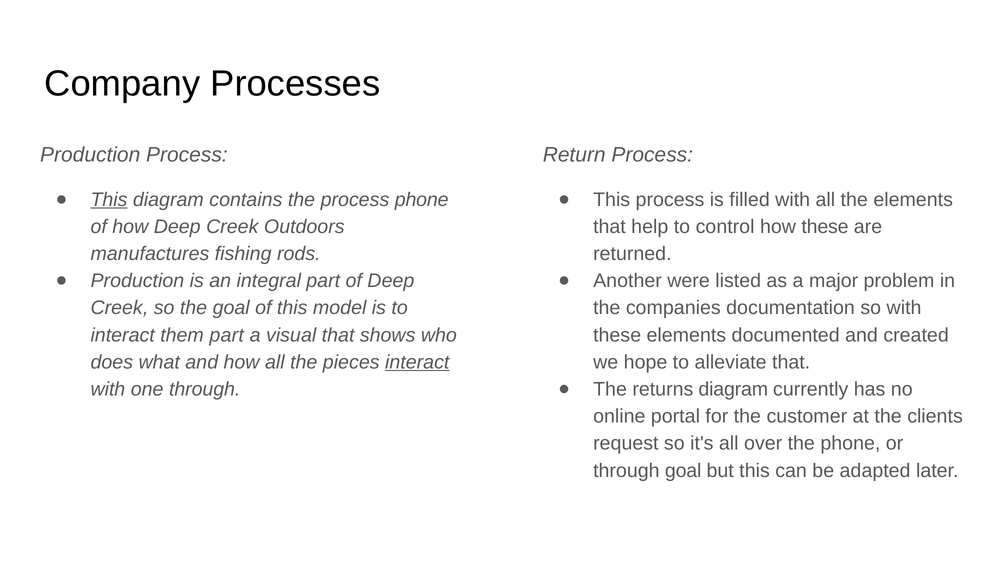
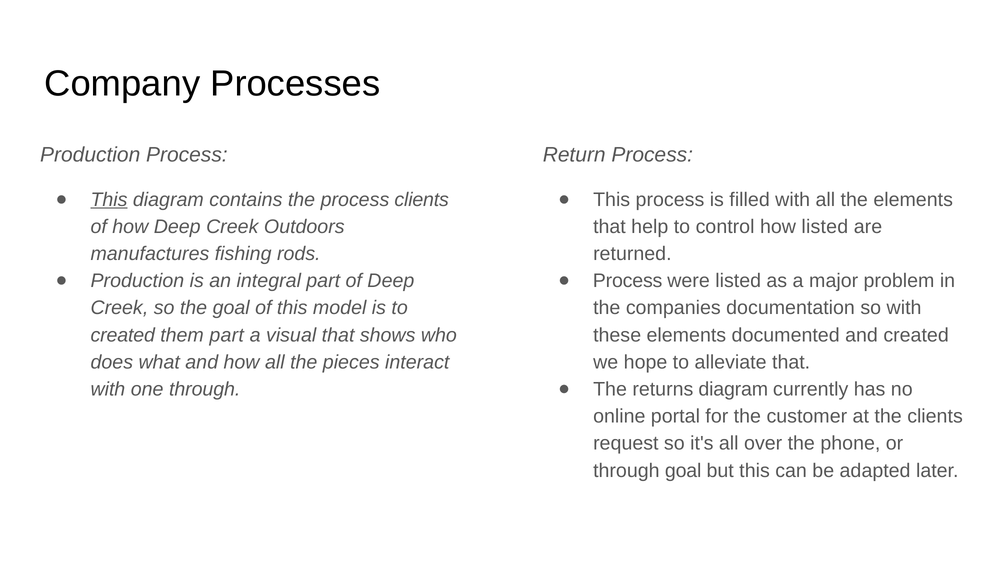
process phone: phone -> clients (422, 200)
how these: these -> listed (825, 227)
Another: Another -> Process (628, 281)
interact: interact -> created (123, 335)
interact underline: present -> none (417, 362)
